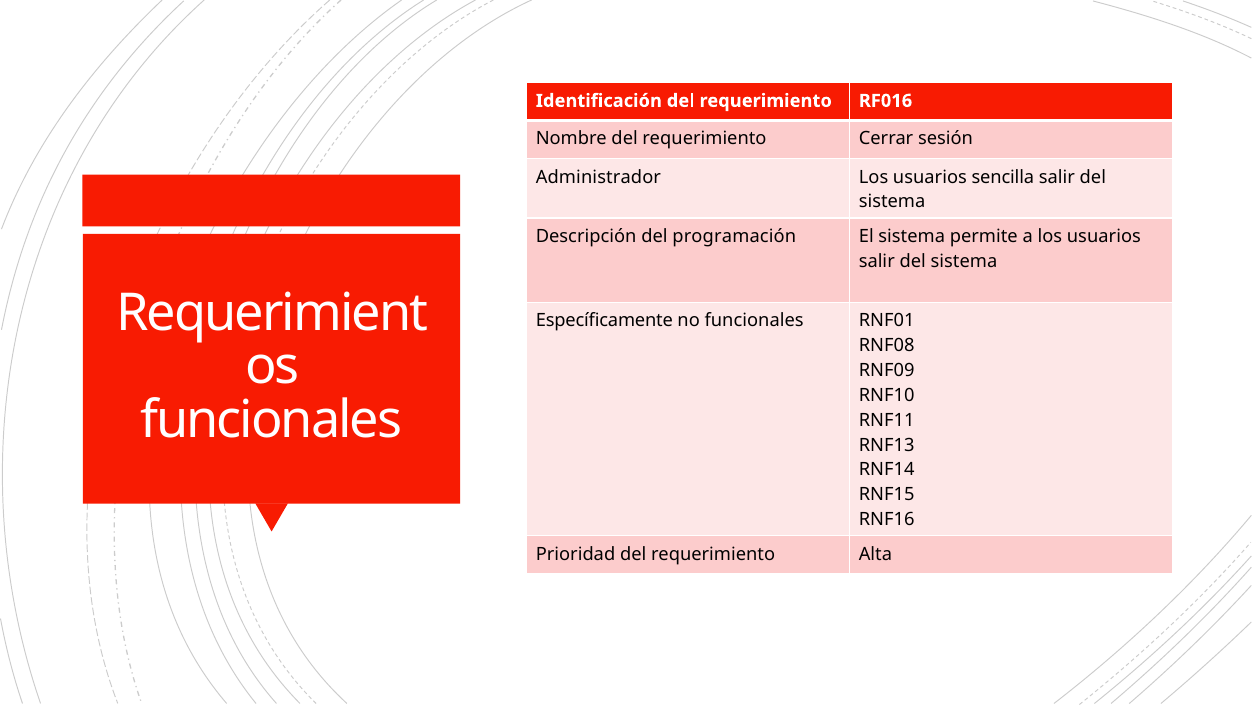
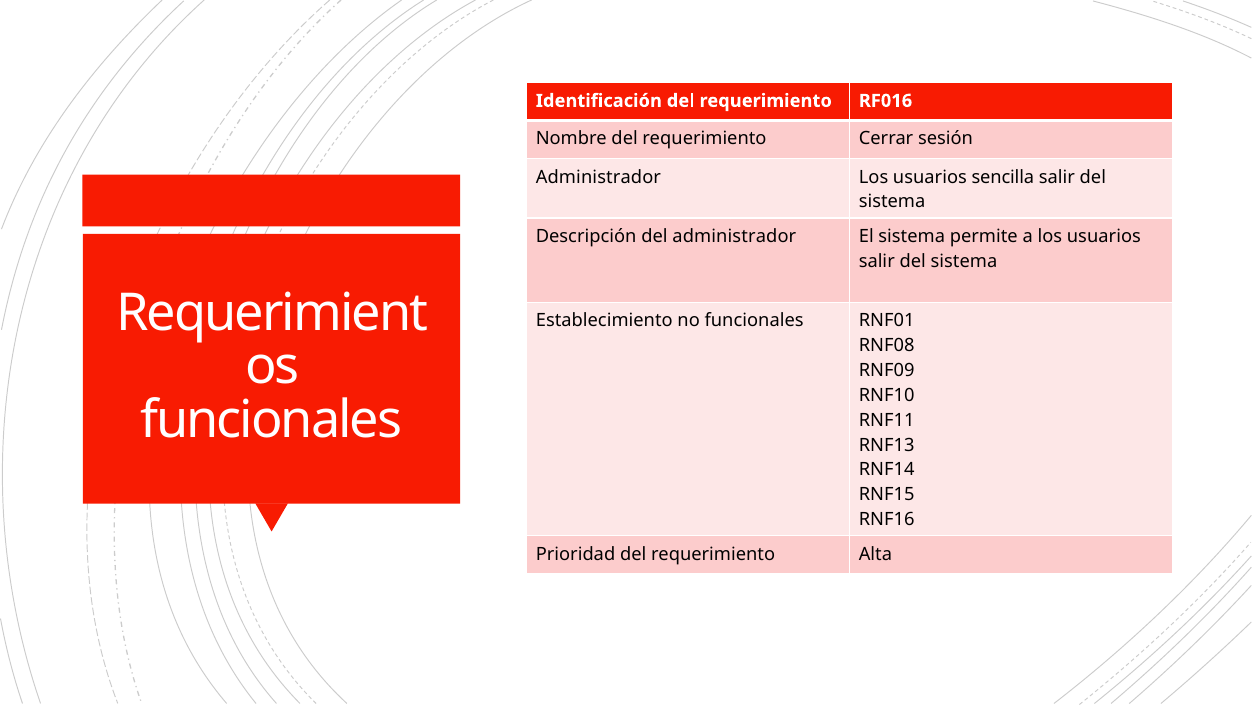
del programación: programación -> administrador (734, 236)
Específicamente: Específicamente -> Establecimiento (604, 321)
